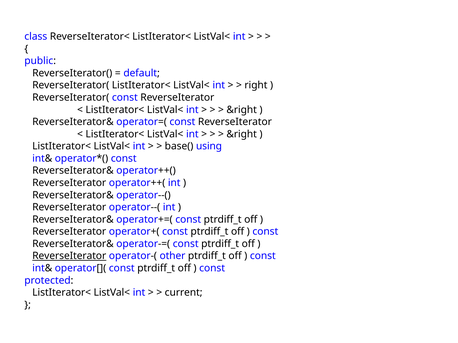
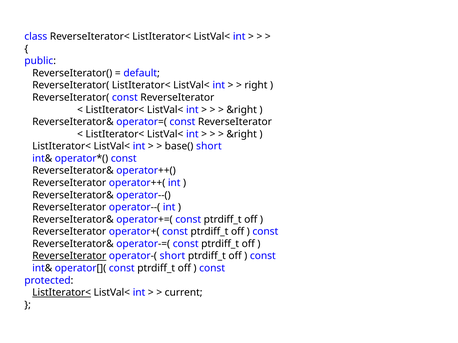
base( using: using -> short (209, 146)
operator-( other: other -> short (172, 256)
ListIterator< underline: none -> present (62, 293)
